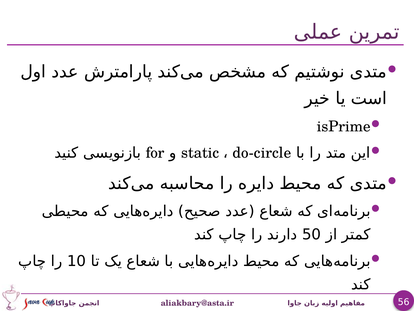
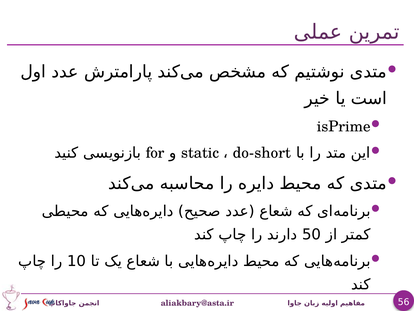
do-circle: do-circle -> do-short (262, 153)
